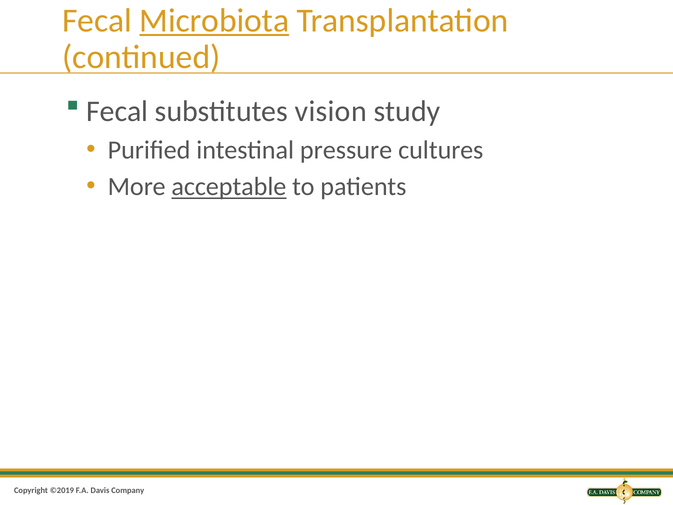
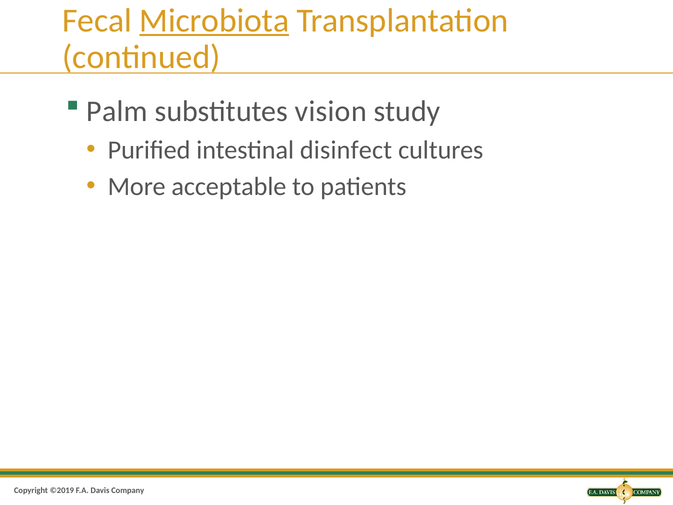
Fecal: Fecal -> Palm (117, 111)
pressure: pressure -> disinfect (346, 150)
acceptable underline: present -> none (229, 187)
